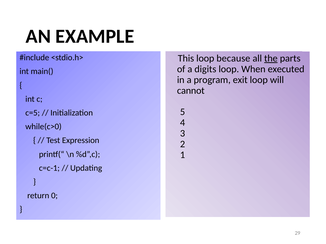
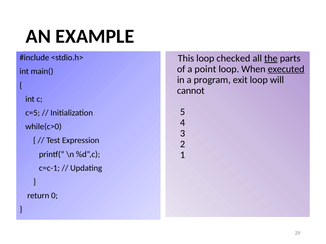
because: because -> checked (233, 58)
digits: digits -> point (205, 69)
executed underline: none -> present (286, 69)
